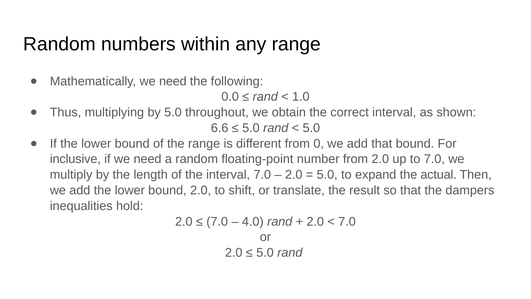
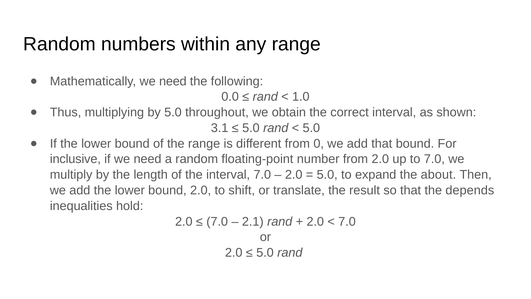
6.6: 6.6 -> 3.1 (220, 128)
actual: actual -> about (438, 175)
dampers: dampers -> depends (470, 190)
4.0: 4.0 -> 2.1 (253, 221)
